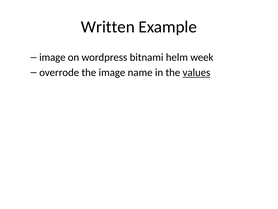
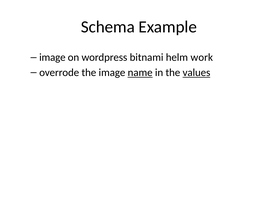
Written: Written -> Schema (108, 27)
week: week -> work (202, 57)
name underline: none -> present (140, 72)
